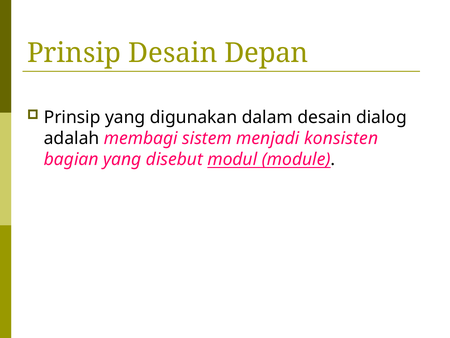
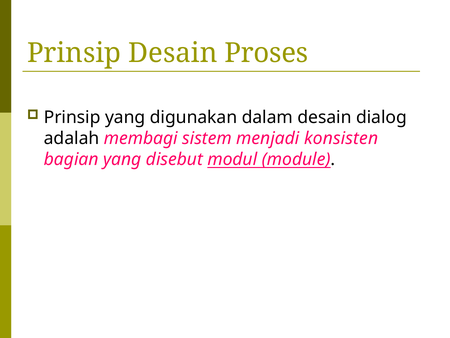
Depan: Depan -> Proses (266, 53)
